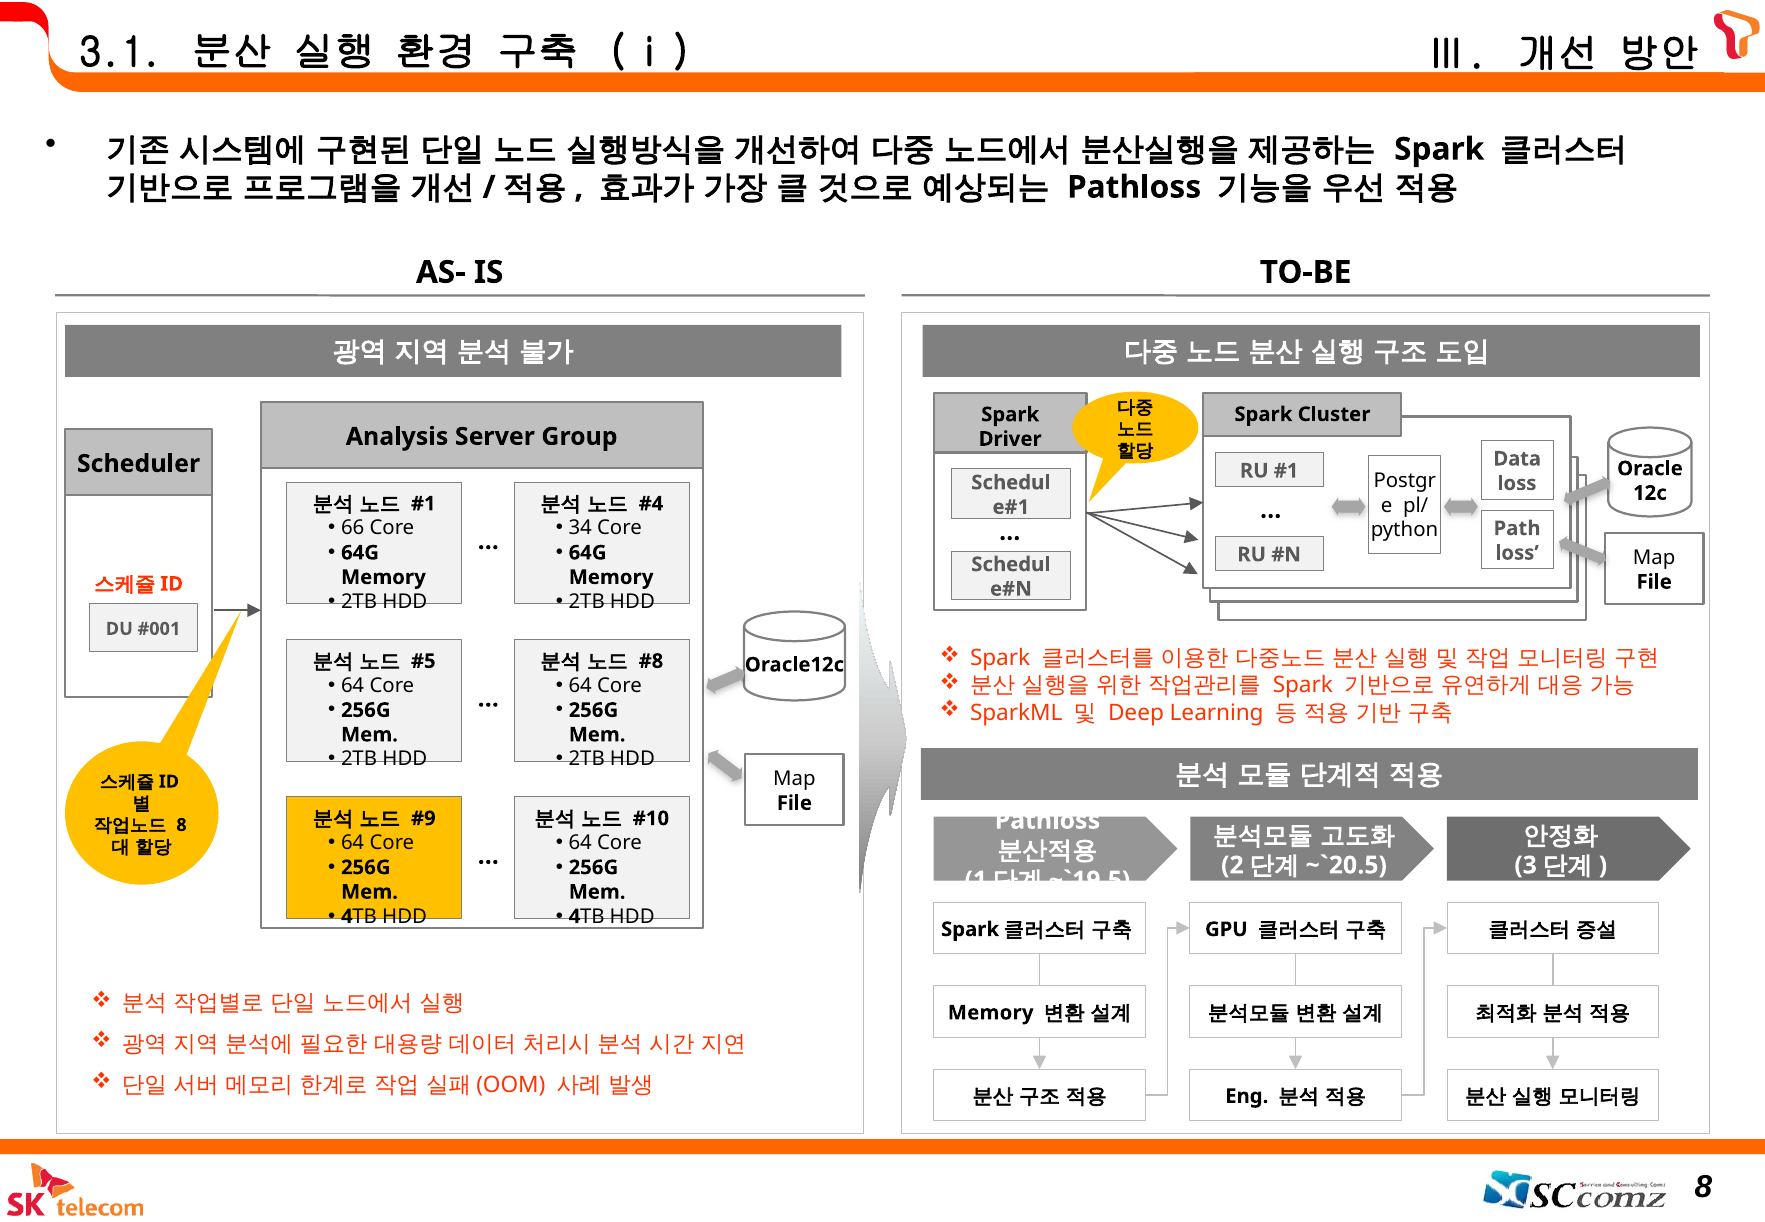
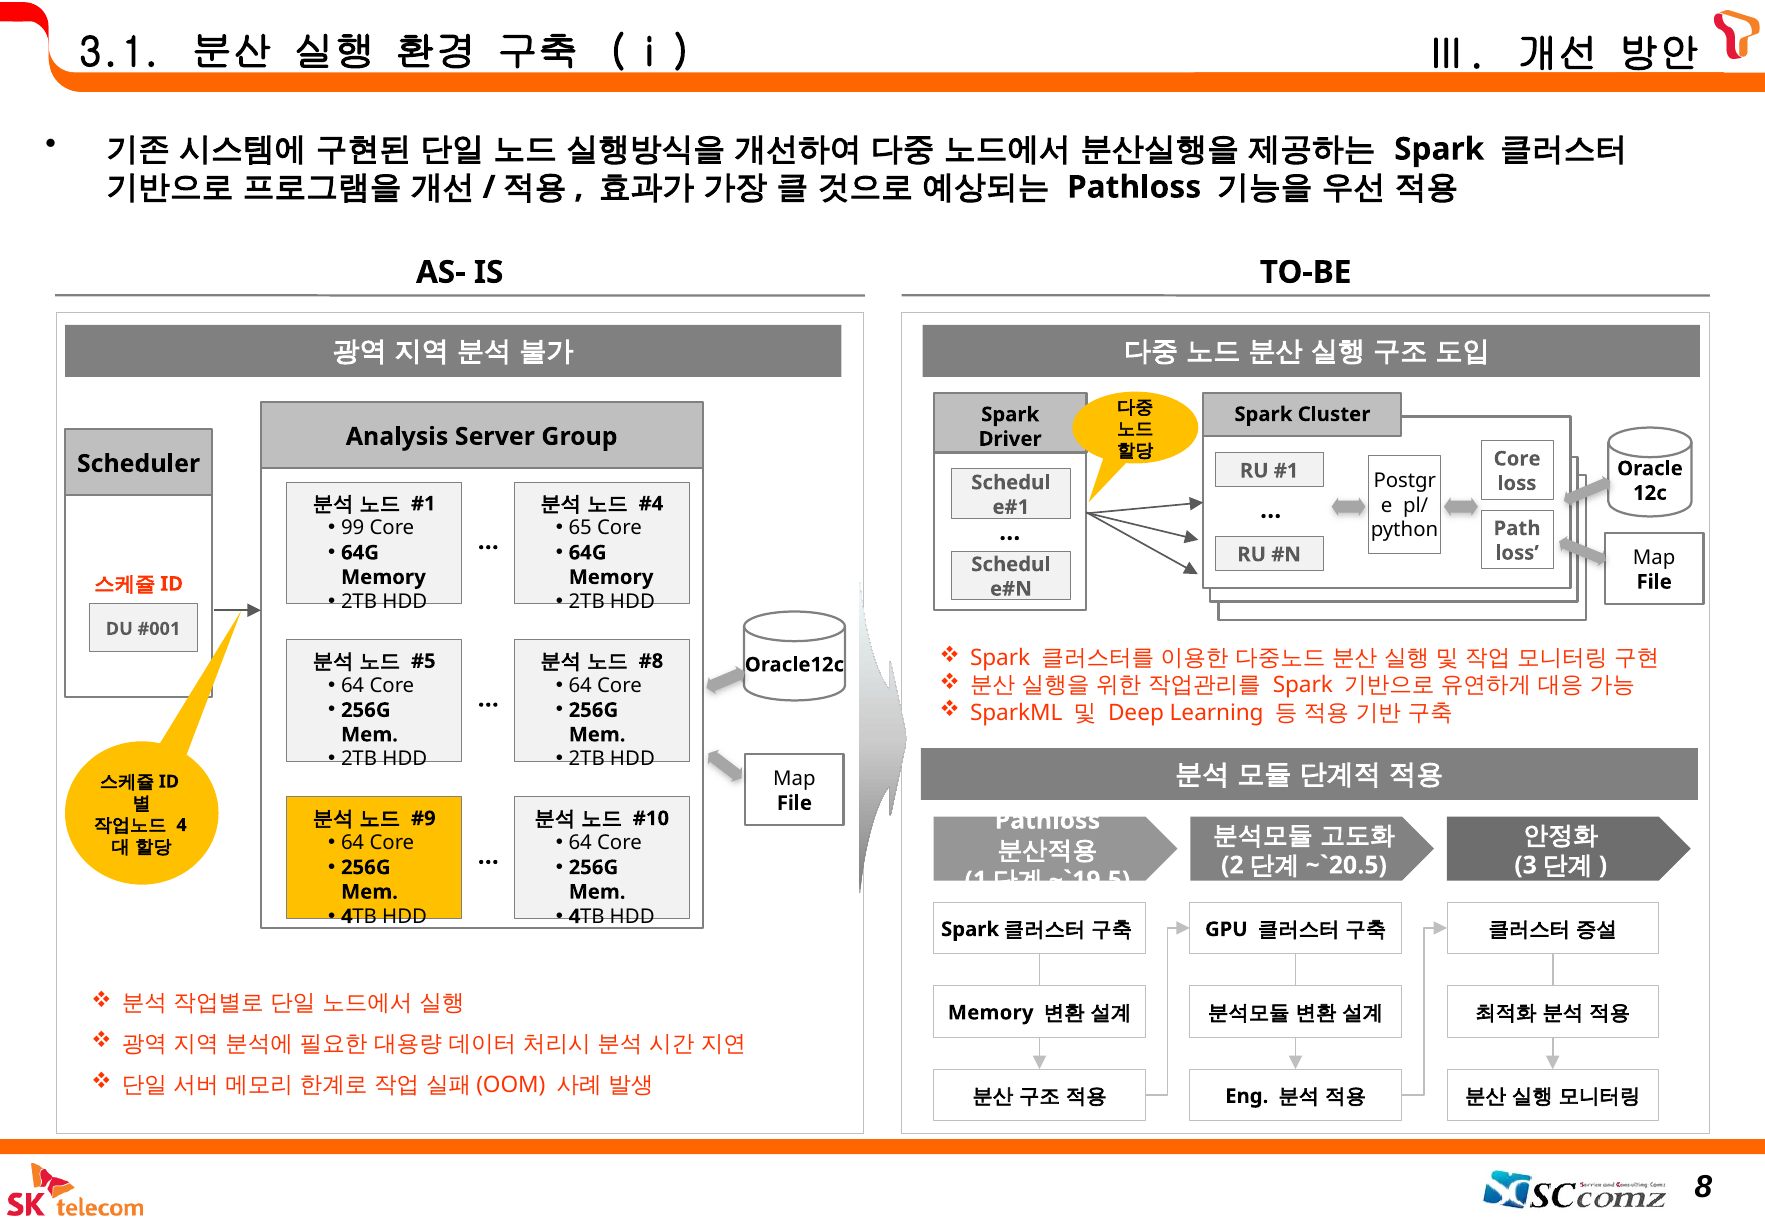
Data: Data -> Core (1517, 459)
66: 66 -> 99 (353, 528)
34: 34 -> 65 (580, 528)
8: 8 -> 4 (181, 825)
